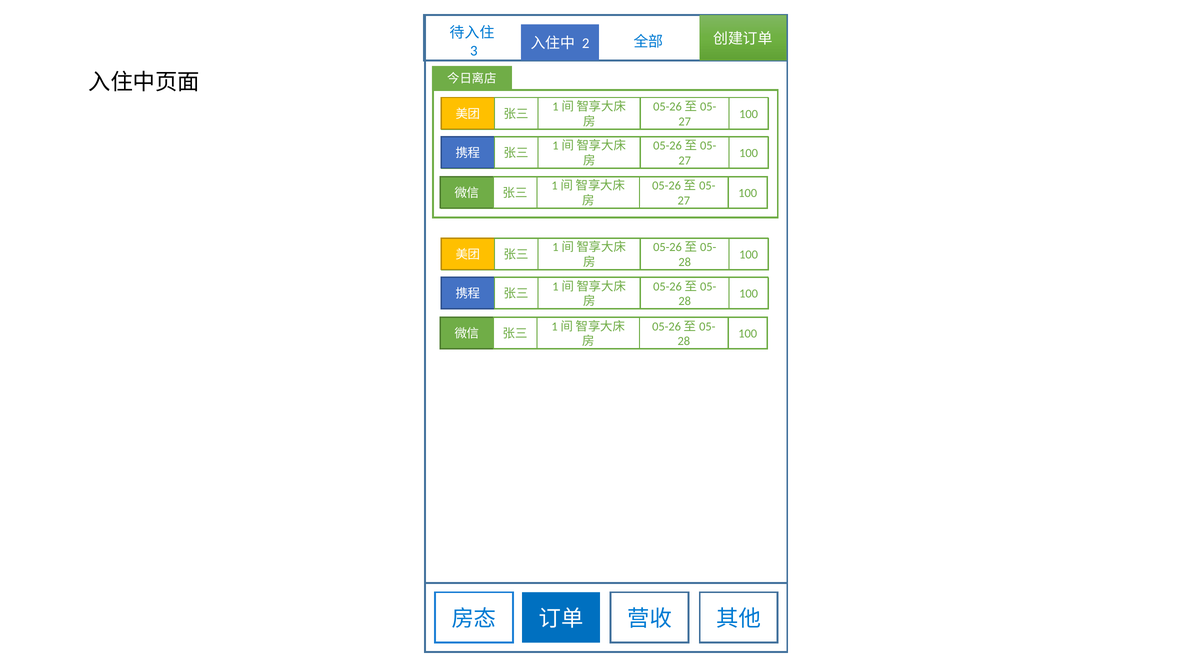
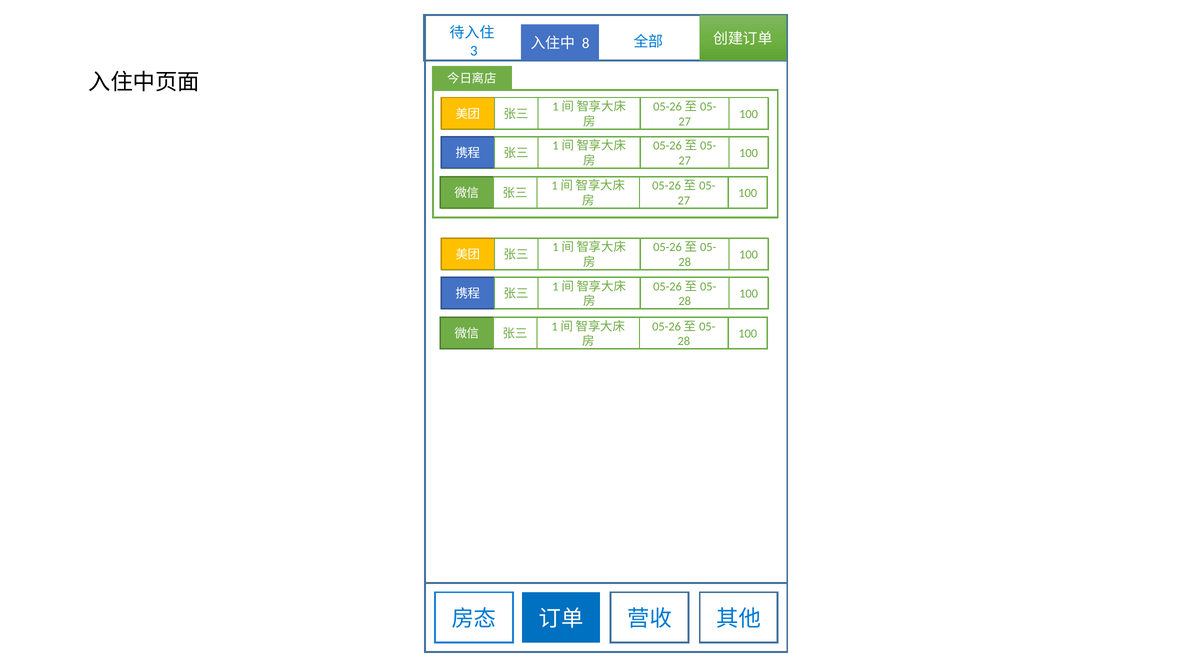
2: 2 -> 8 (586, 43)
